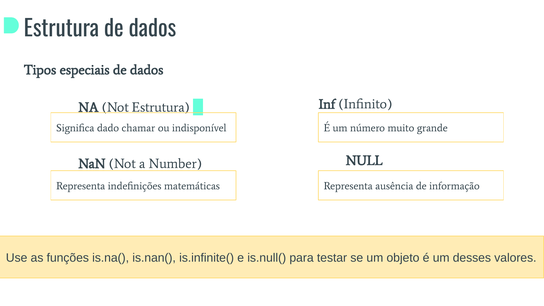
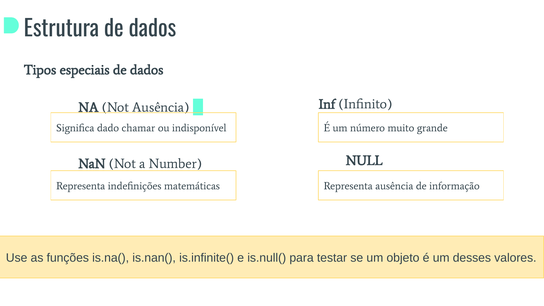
Not Estrutura: Estrutura -> Ausência (161, 107)
